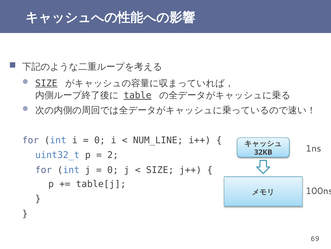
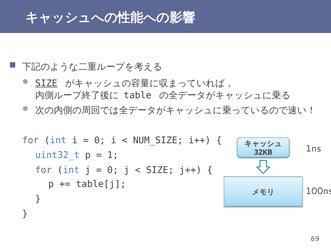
table underline: present -> none (138, 95)
NUM_LINE: NUM_LINE -> NUM_SIZE (158, 140)
2: 2 -> 1 (113, 155)
